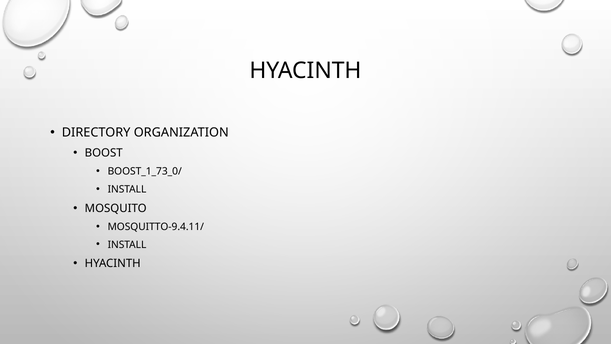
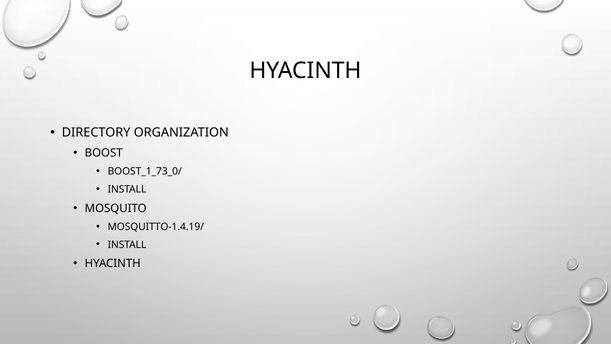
MOSQUITTO-9.4.11/: MOSQUITTO-9.4.11/ -> MOSQUITTO-1.4.19/ (156, 227)
